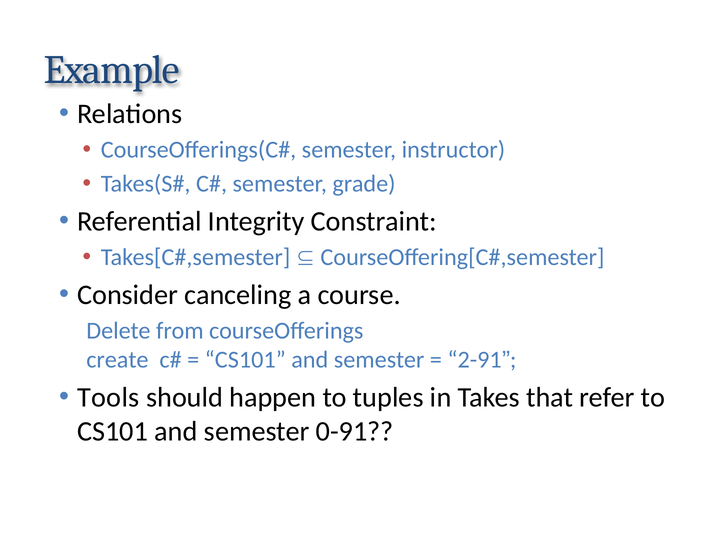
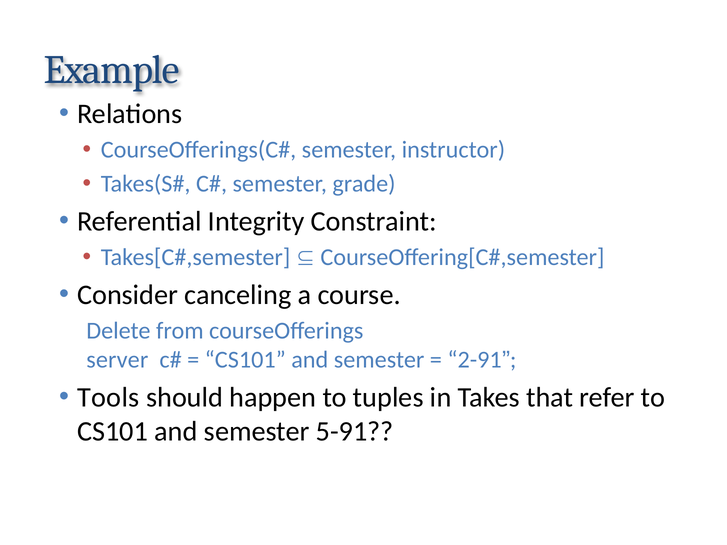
create: create -> server (117, 360)
0-91: 0-91 -> 5-91 (355, 432)
